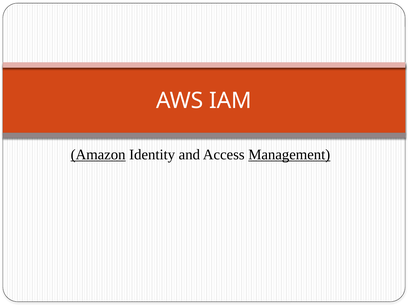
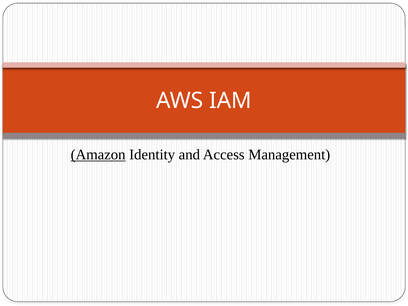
Management underline: present -> none (289, 155)
